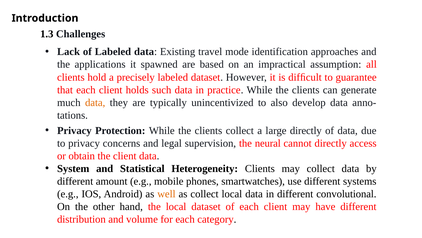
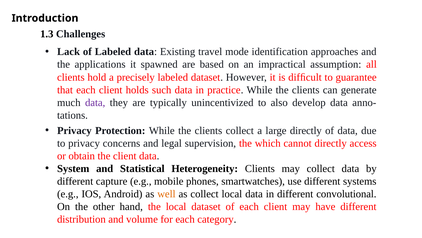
data colour: orange -> purple (95, 102)
neural: neural -> which (268, 143)
amount: amount -> capture (112, 181)
